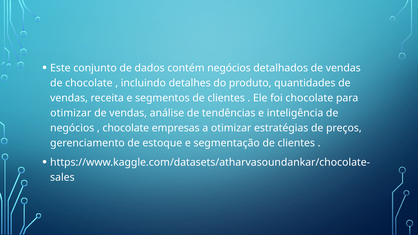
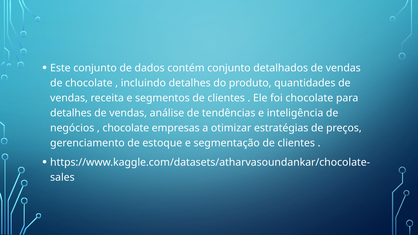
contém negócios: negócios -> conjunto (229, 68)
otimizar: otimizar -> detalhes (71, 113)
